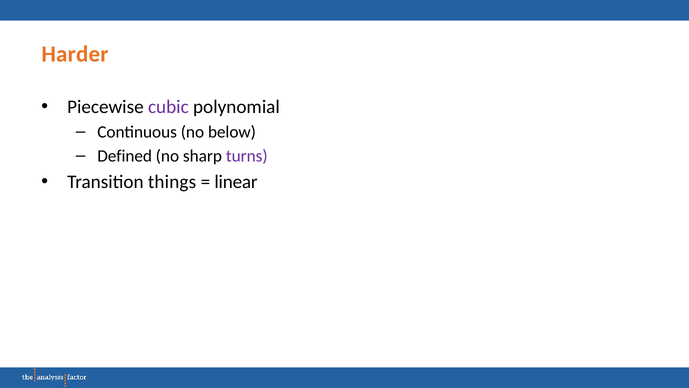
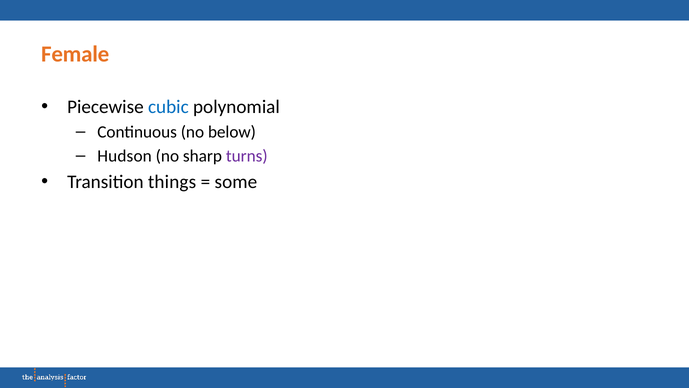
Harder: Harder -> Female (75, 54)
cubic colour: purple -> blue (168, 107)
Defined: Defined -> Hudson (125, 156)
linear: linear -> some (236, 182)
